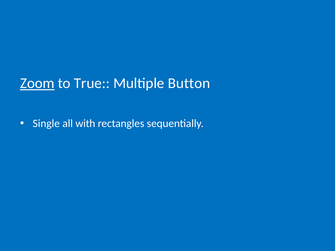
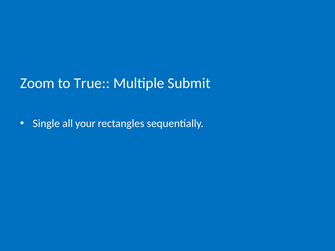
Zoom underline: present -> none (37, 83)
Button: Button -> Submit (189, 83)
with: with -> your (85, 124)
